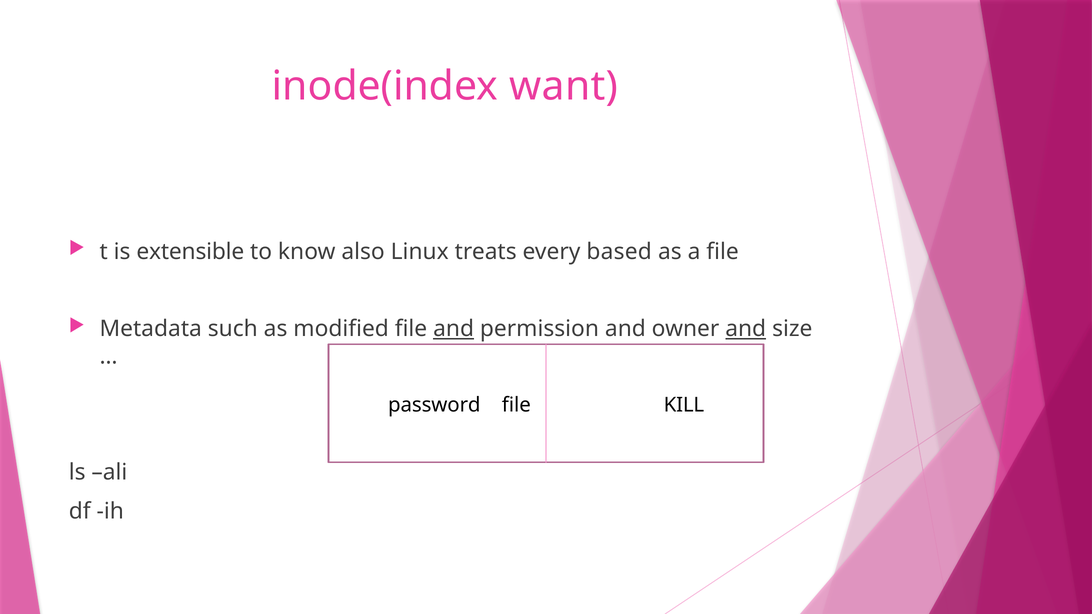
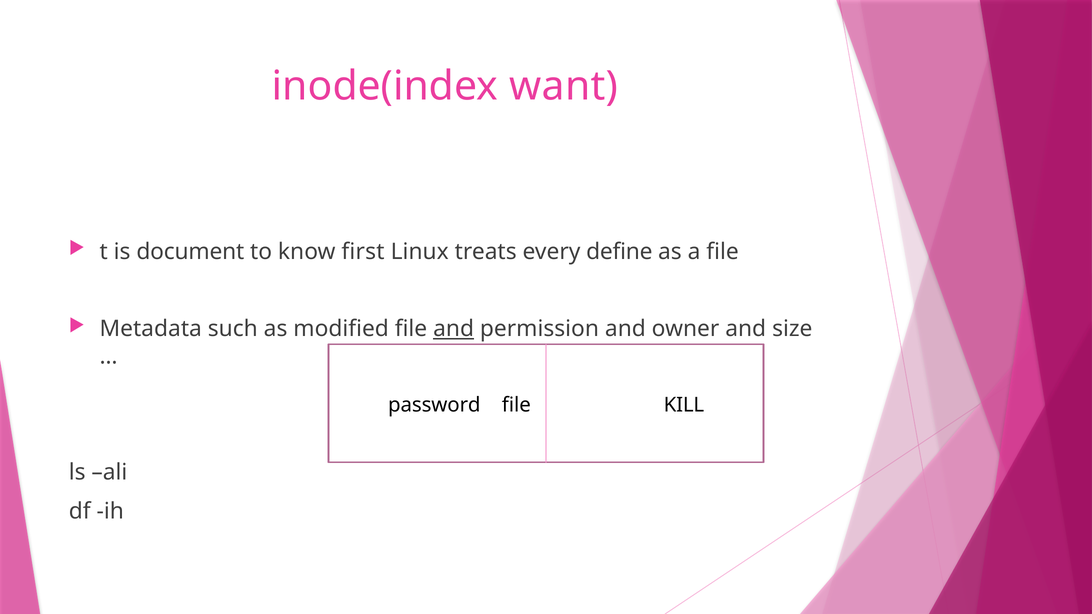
extensible: extensible -> document (190, 252)
also: also -> first (363, 252)
based: based -> define (619, 252)
and underline: present -> none (746, 329)
